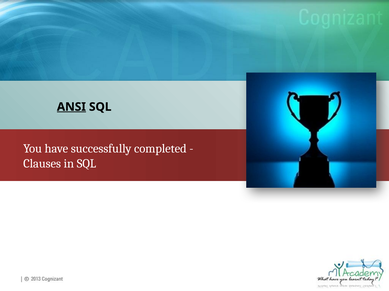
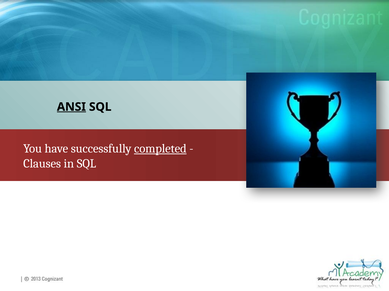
completed underline: none -> present (160, 149)
